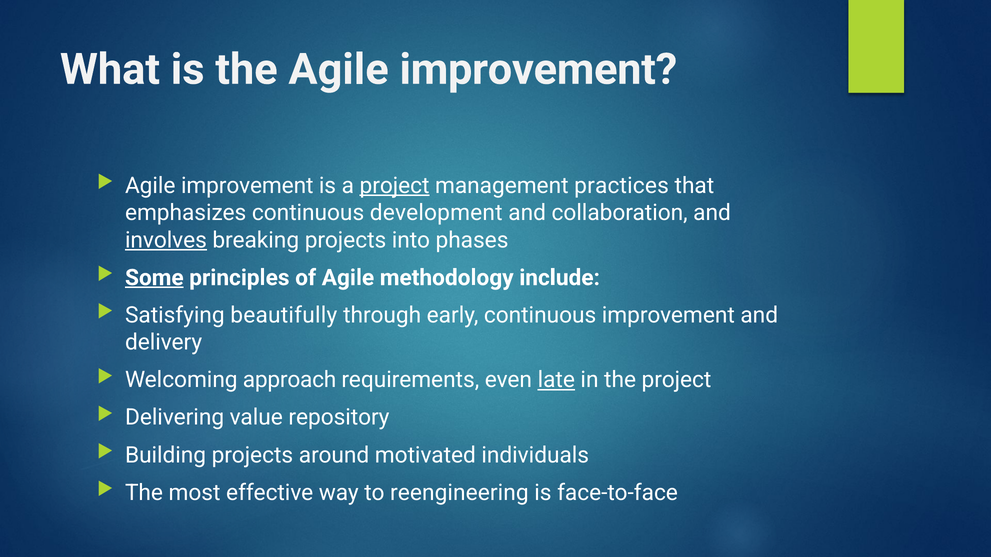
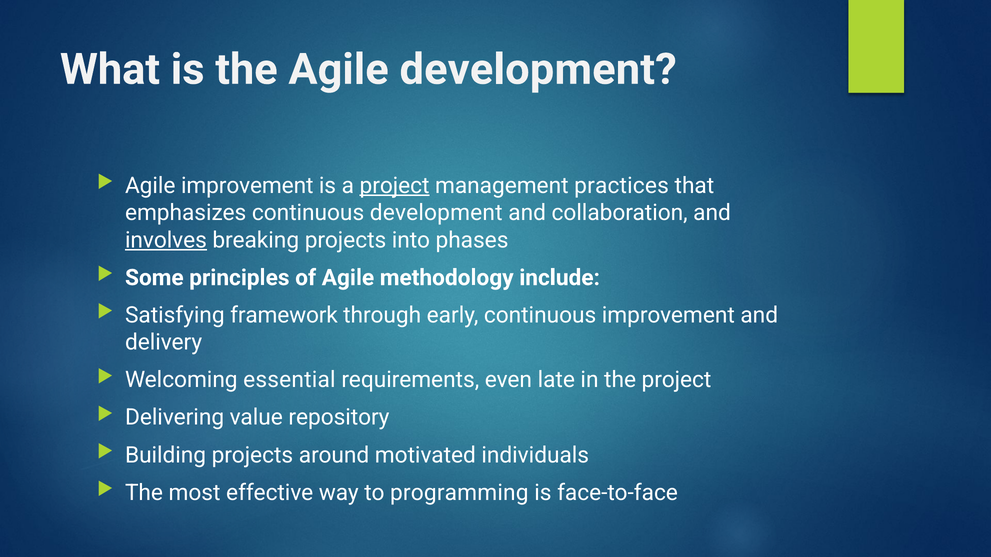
the Agile improvement: improvement -> development (538, 70)
Some underline: present -> none (154, 278)
beautifully: beautifully -> framework (284, 315)
approach: approach -> essential (289, 380)
late underline: present -> none (556, 380)
reengineering: reengineering -> programming (459, 493)
